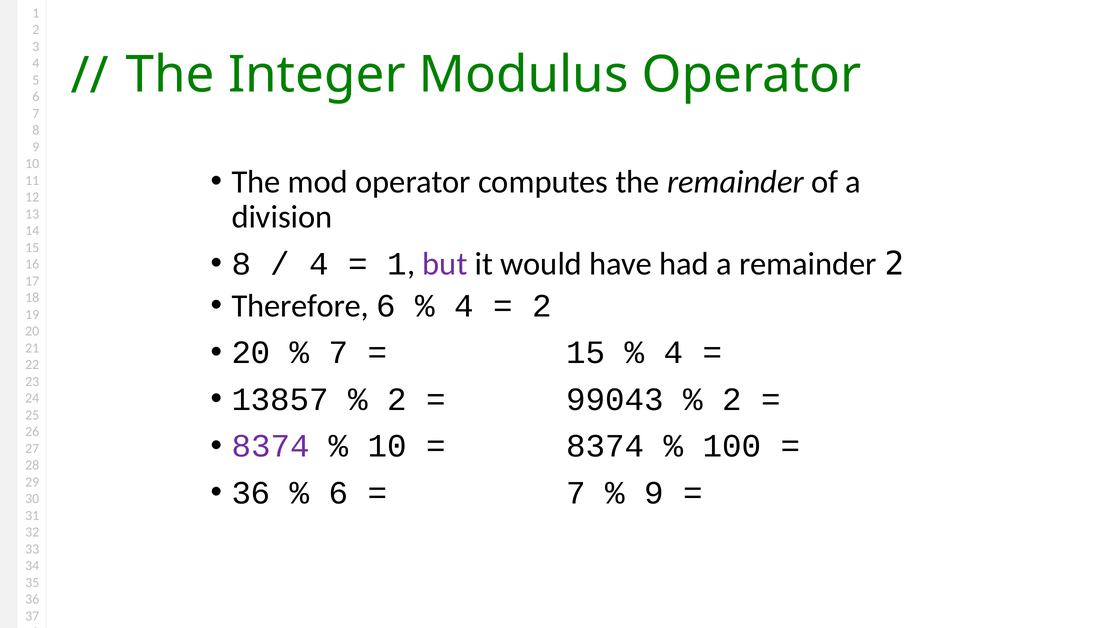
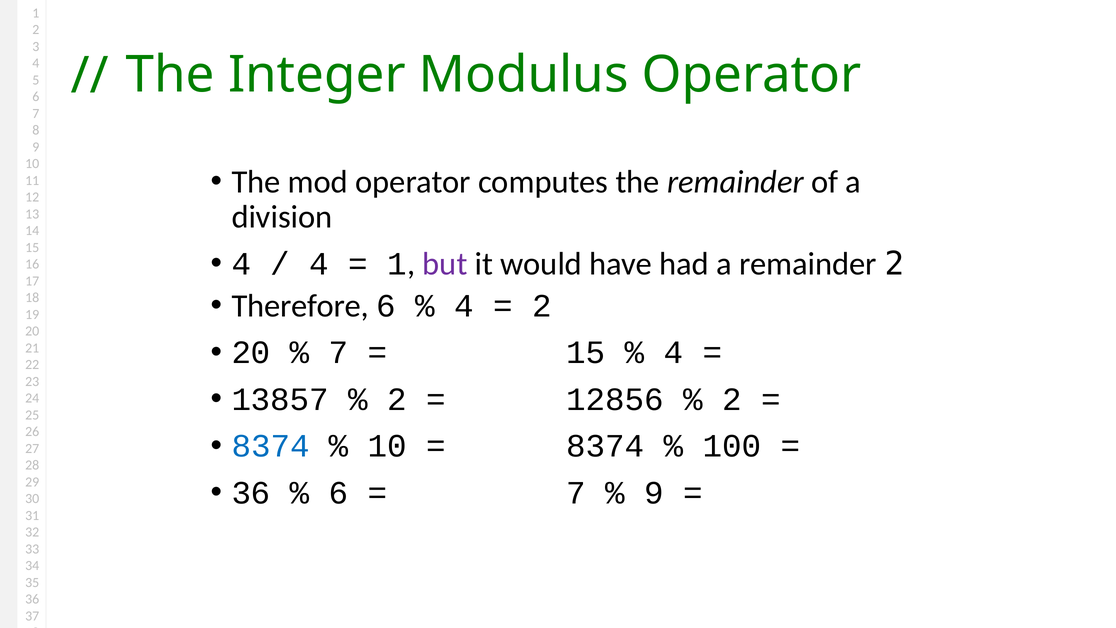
8: 8 -> 4 (241, 264)
99043: 99043 -> 12856 (615, 399)
8374 colour: purple -> blue (271, 446)
